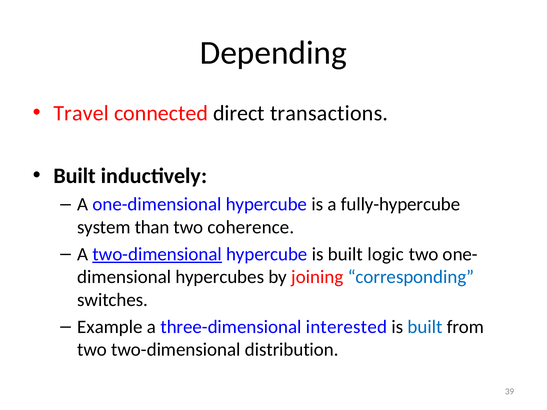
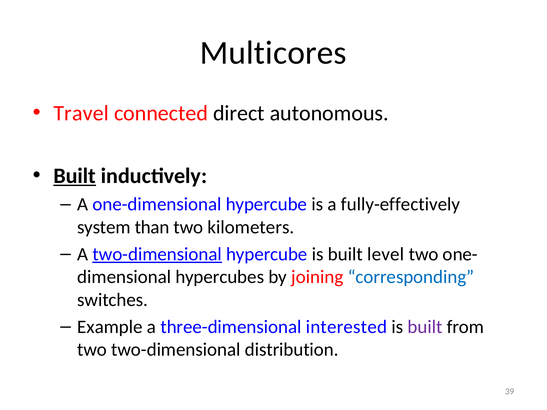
Depending: Depending -> Multicores (273, 53)
transactions: transactions -> autonomous (329, 113)
Built underline: none -> present (75, 176)
fully-hypercube: fully-hypercube -> fully-effectively (401, 205)
coherence: coherence -> kilometers (251, 227)
logic: logic -> level (386, 254)
built colour: blue -> purple (425, 327)
